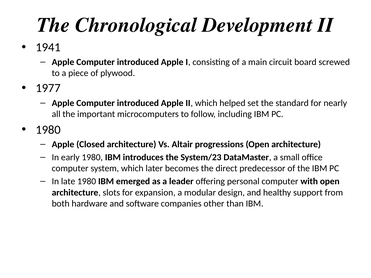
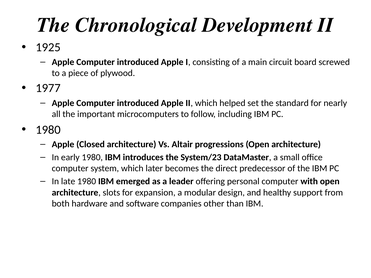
1941: 1941 -> 1925 (48, 47)
